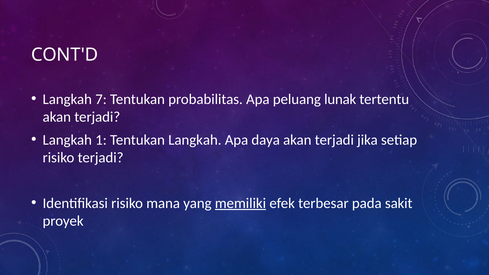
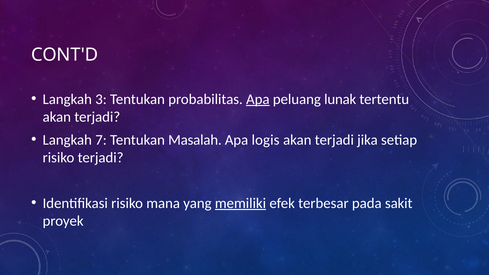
7: 7 -> 3 (101, 99)
Apa underline: none -> present (258, 99)
1: 1 -> 7 (101, 140)
Tentukan Langkah: Langkah -> Masalah (195, 140)
daya: daya -> logis (266, 140)
